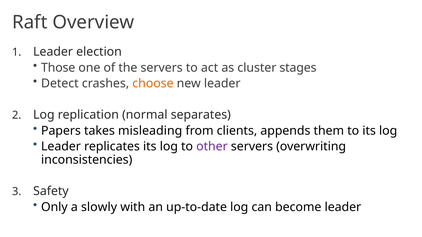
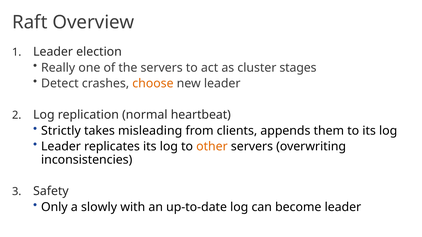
Those: Those -> Really (58, 68)
separates: separates -> heartbeat (201, 115)
Papers: Papers -> Strictly (61, 131)
other colour: purple -> orange (212, 147)
